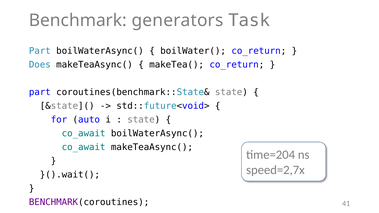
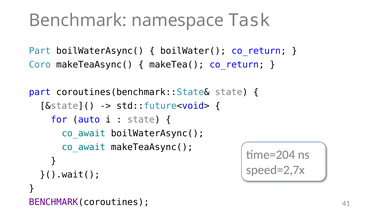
generators: generators -> namespace (178, 20)
Does: Does -> Coro (40, 65)
